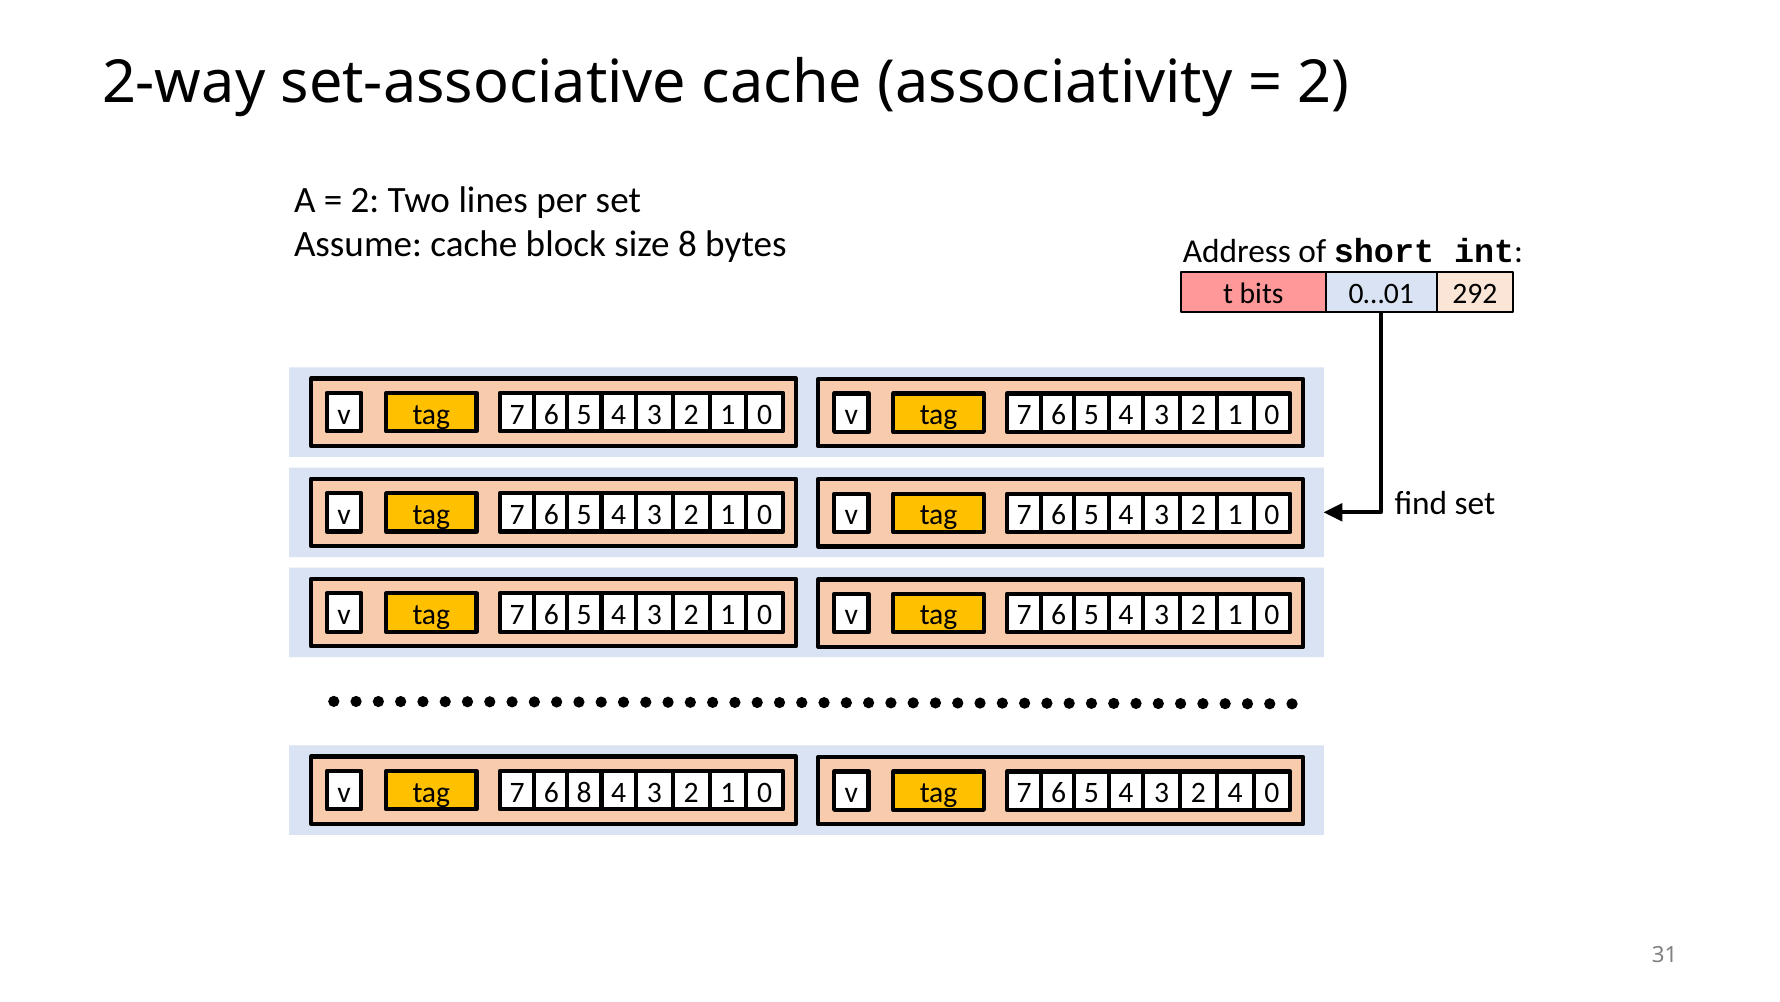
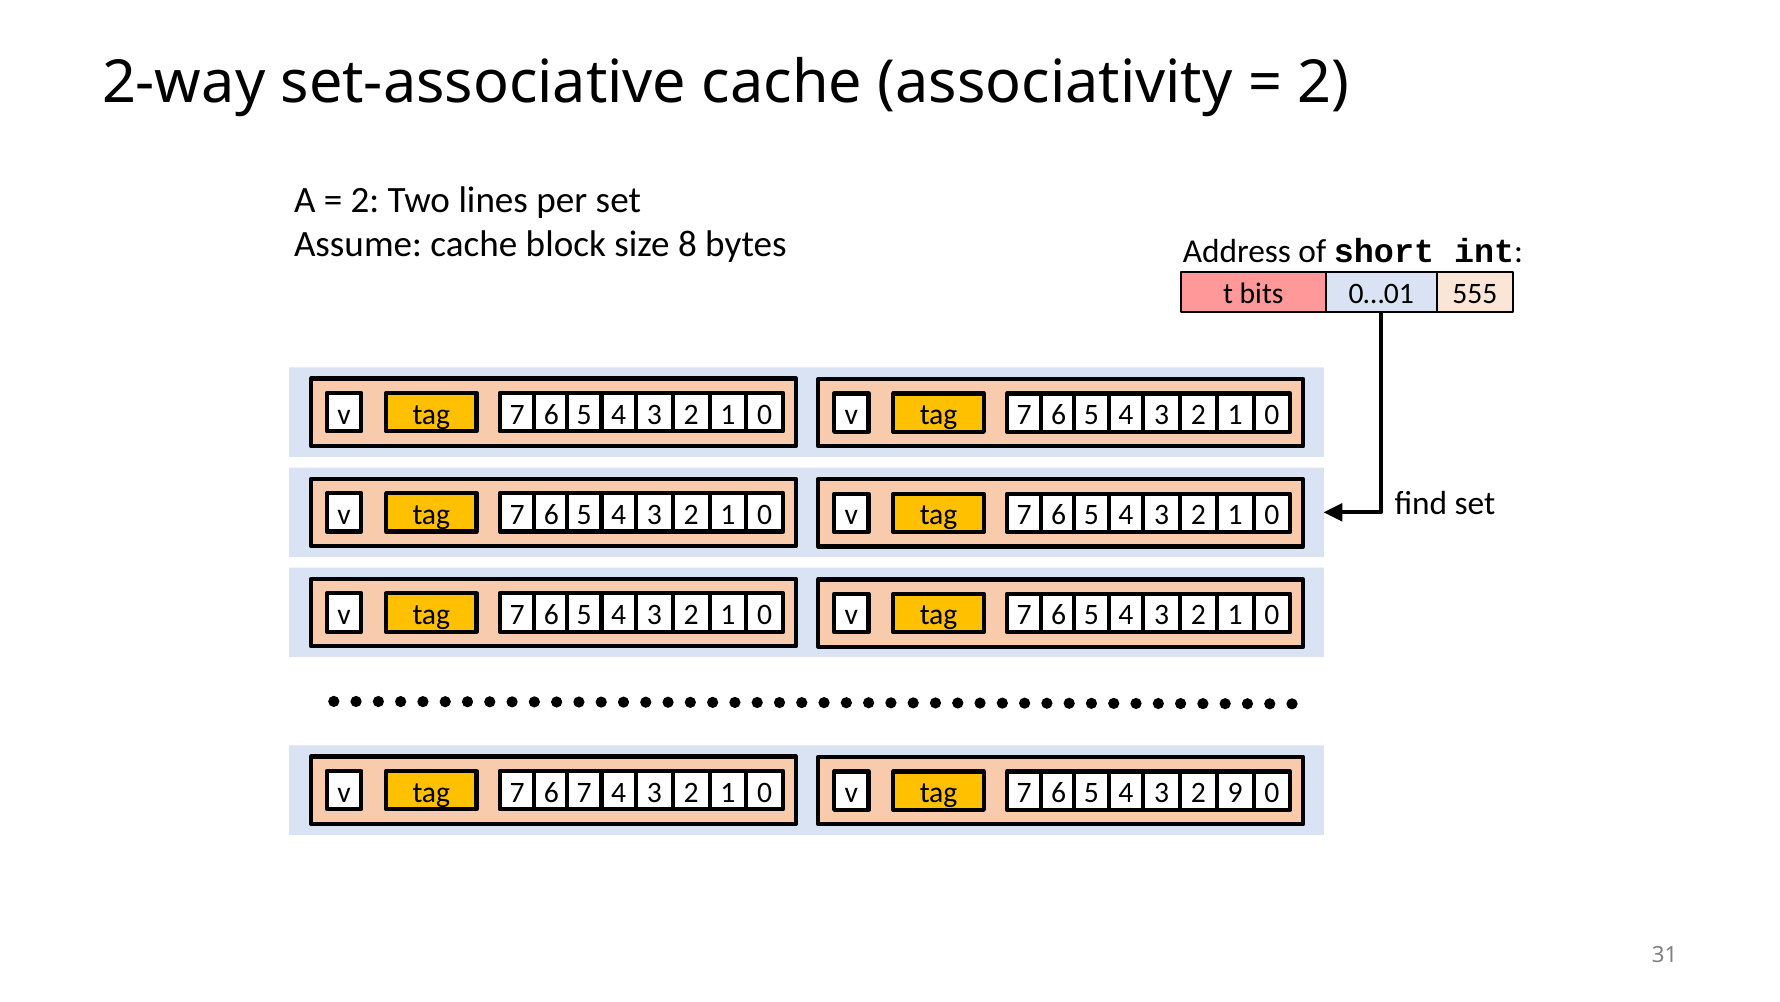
292: 292 -> 555 (1475, 294)
6 8: 8 -> 7 (584, 792)
4 4: 4 -> 9 (1235, 792)
